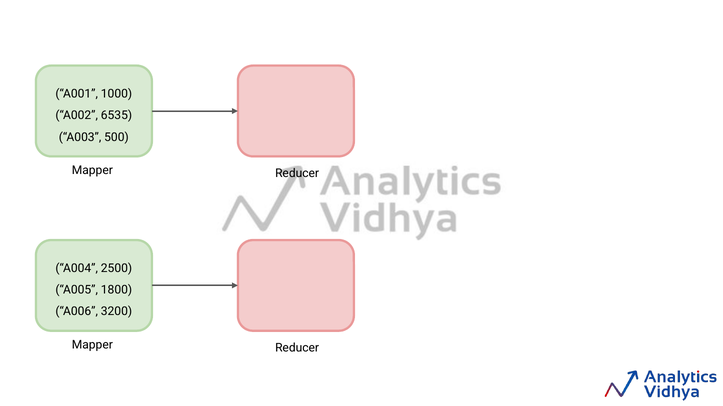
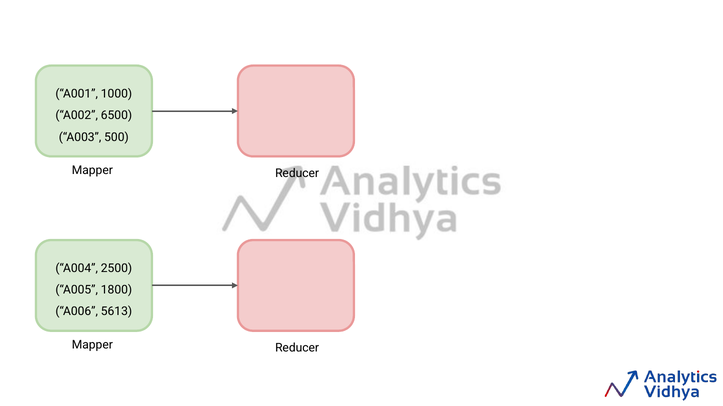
6535: 6535 -> 6500 (116, 116)
3200: 3200 -> 5613 (116, 312)
